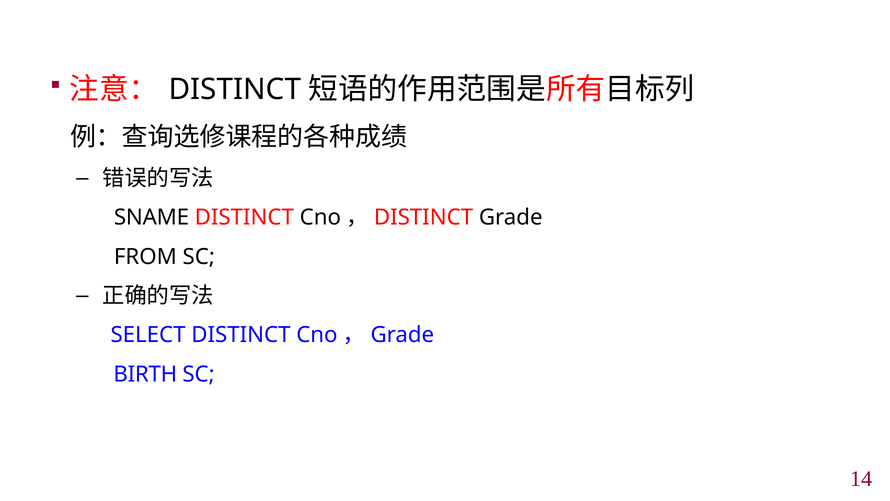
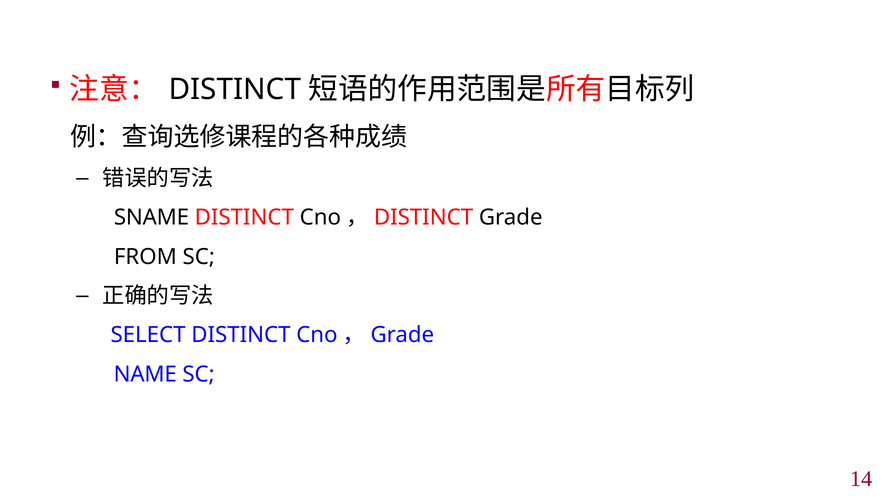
BIRTH: BIRTH -> NAME (145, 374)
